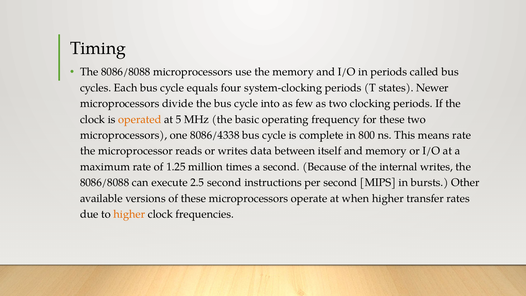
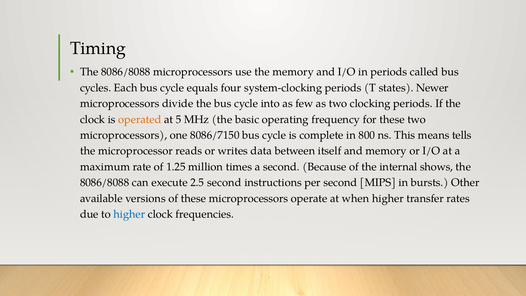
8086/4338: 8086/4338 -> 8086/7150 (215, 135)
means rate: rate -> tells (462, 135)
internal writes: writes -> shows (437, 167)
higher colour: orange -> blue (129, 214)
